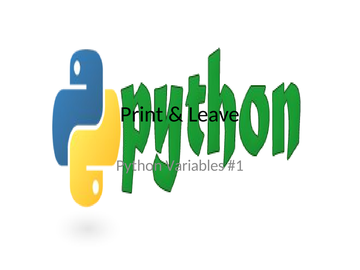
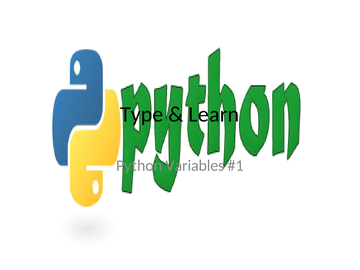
Print: Print -> Type (142, 114)
Leave: Leave -> Learn (214, 114)
